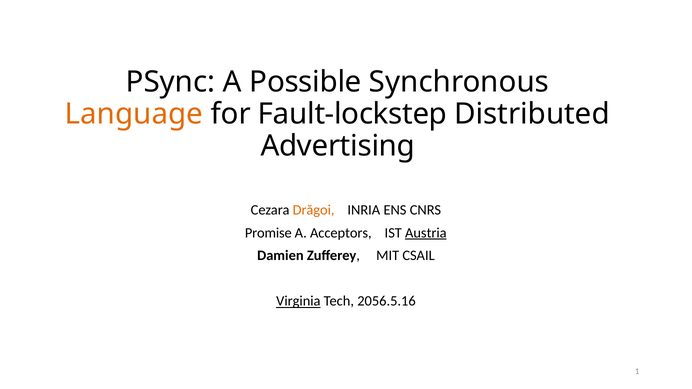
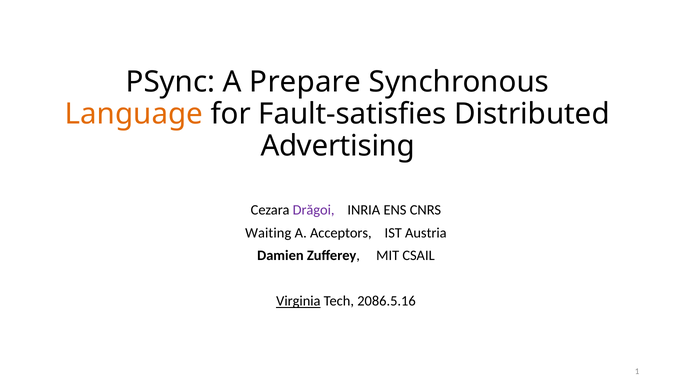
Possible: Possible -> Prepare (305, 82)
Fault-lockstep: Fault-lockstep -> Fault-satisfies (352, 114)
Drăgoi colour: orange -> purple (314, 210)
Promise: Promise -> Waiting (268, 233)
Austria underline: present -> none (426, 233)
2056.5.16: 2056.5.16 -> 2086.5.16 (387, 301)
